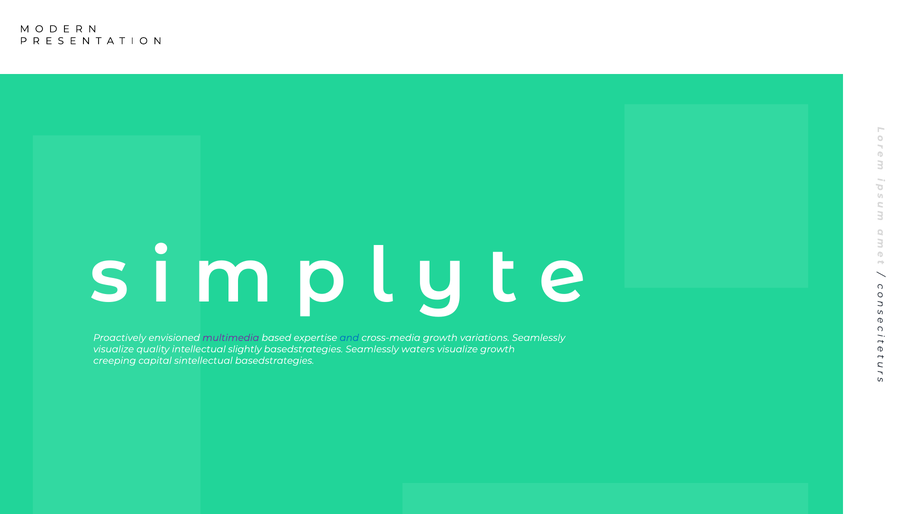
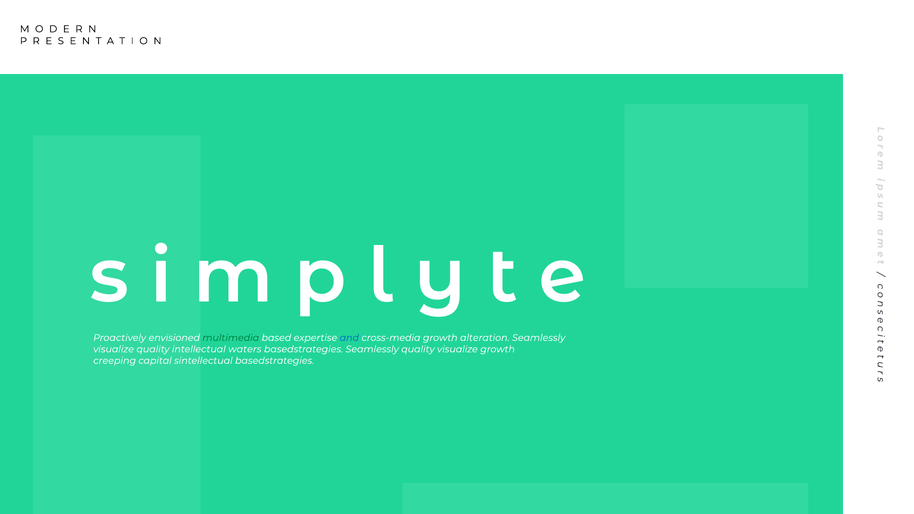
multimedia colour: purple -> green (231, 338)
variations: variations -> alteration (485, 338)
slightly: slightly -> waters (245, 349)
Seamlessly waters: waters -> quality (418, 349)
